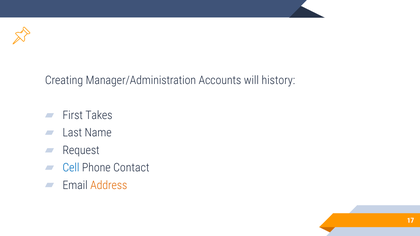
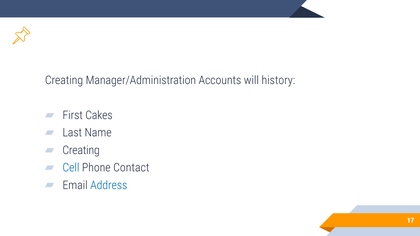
Takes: Takes -> Cakes (99, 115)
Request: Request -> Creating (81, 150)
Address colour: orange -> blue (109, 185)
